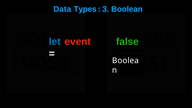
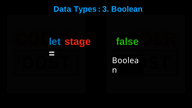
event: event -> stage (78, 42)
